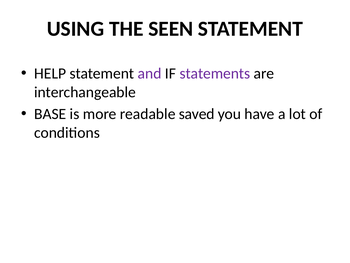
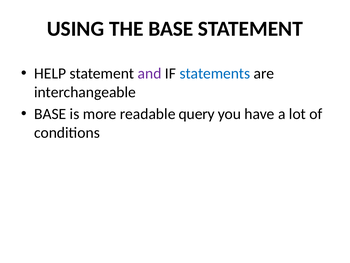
THE SEEN: SEEN -> BASE (171, 29)
statements colour: purple -> blue (215, 73)
saved: saved -> query (197, 114)
